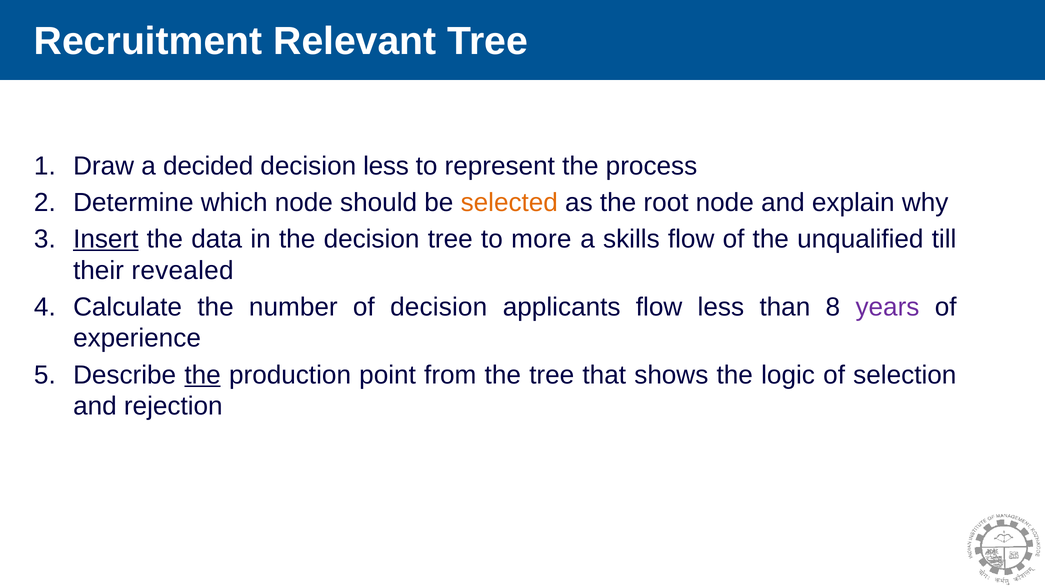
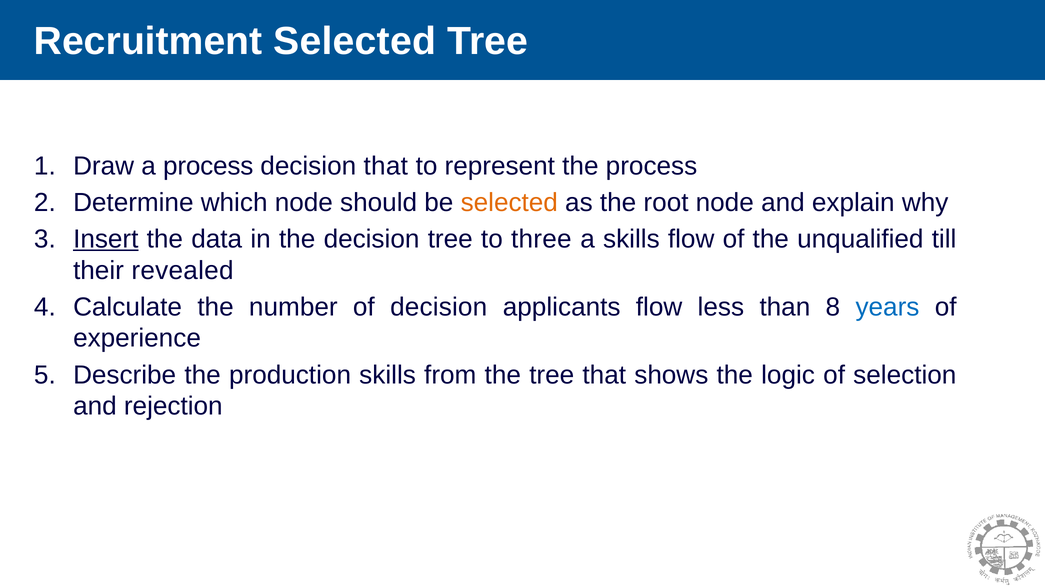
Recruitment Relevant: Relevant -> Selected (355, 41)
a decided: decided -> process (208, 166)
decision less: less -> that (386, 166)
more: more -> three (541, 239)
years colour: purple -> blue (887, 307)
the underline: present -> none (203, 375)
production point: point -> skills (388, 375)
